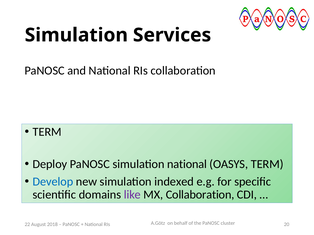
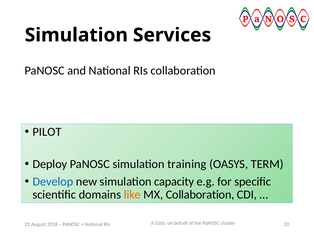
TERM: TERM -> PILOT (47, 132)
simulation national: national -> training (187, 164)
indexed: indexed -> capacity (174, 182)
like colour: purple -> orange (132, 195)
